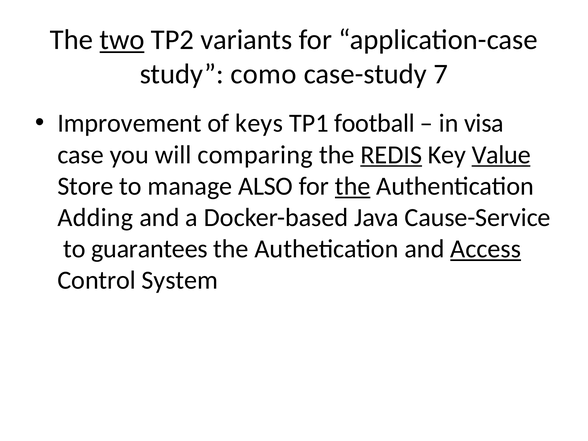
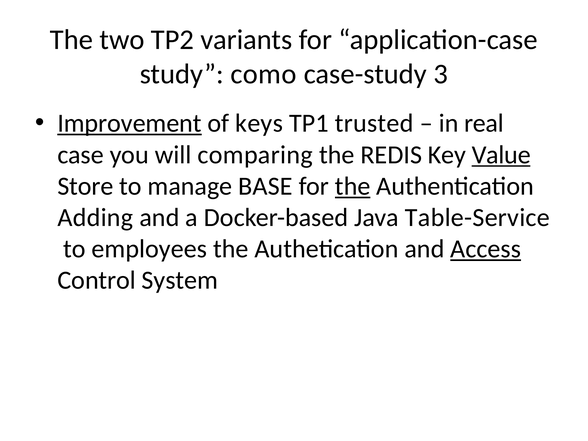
two underline: present -> none (122, 40)
7: 7 -> 3 (441, 74)
Improvement underline: none -> present (130, 123)
football: football -> trusted (374, 123)
visa: visa -> real (484, 123)
REDIS underline: present -> none (391, 155)
ALSO: ALSO -> BASE (265, 186)
Cause-Service: Cause-Service -> Table-Service (477, 218)
guarantees: guarantees -> employees (149, 249)
